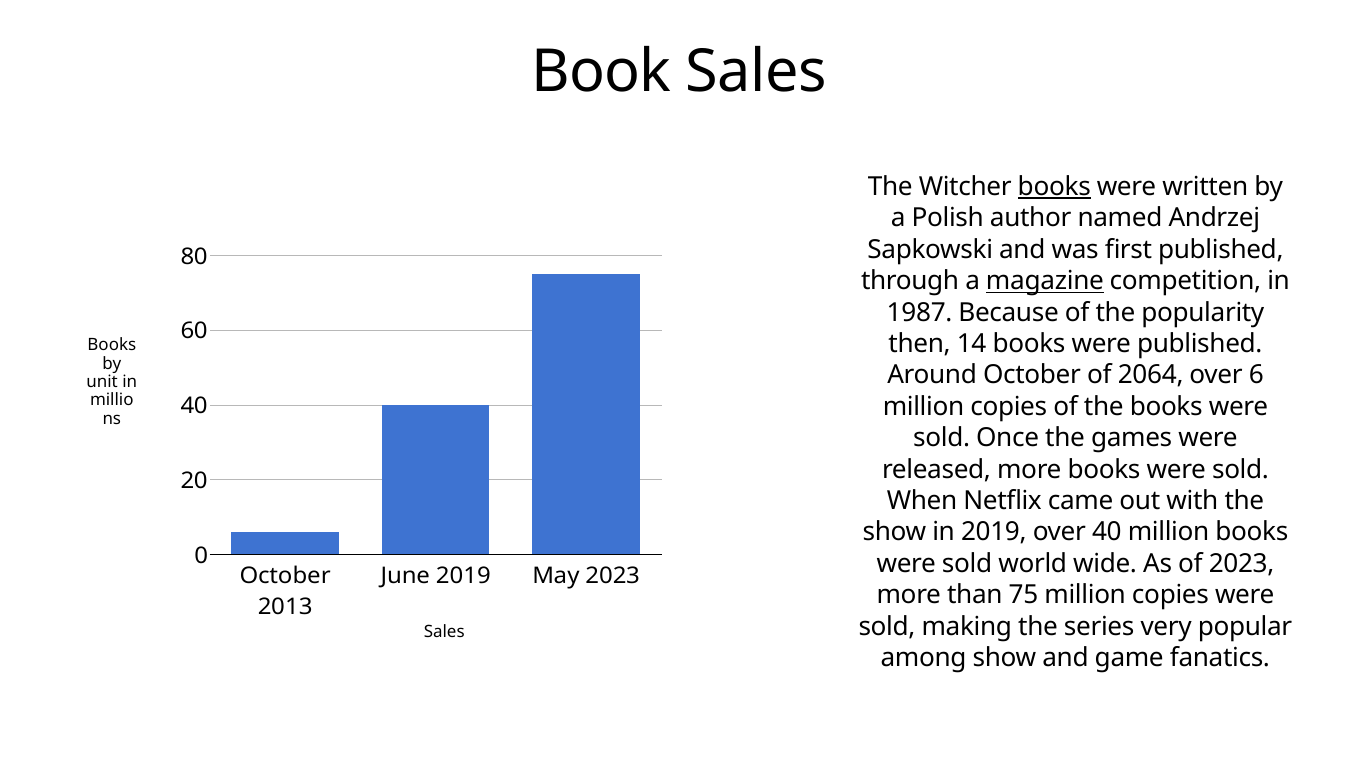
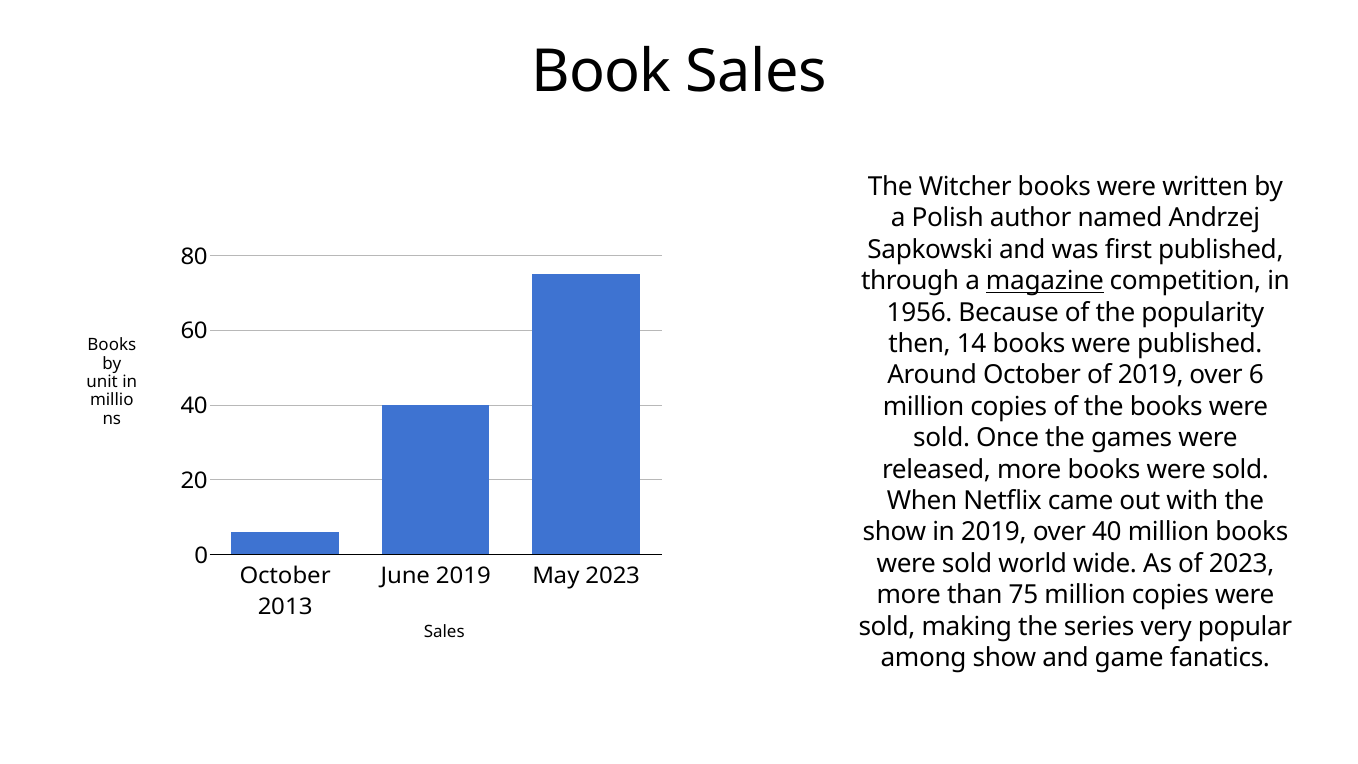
books underline: present -> none (1054, 187)
1987: 1987 -> 1956 (920, 312)
of 2064: 2064 -> 2019 (1151, 375)
